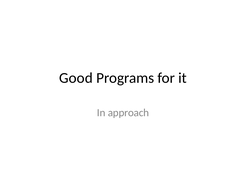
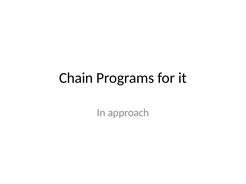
Good: Good -> Chain (76, 78)
